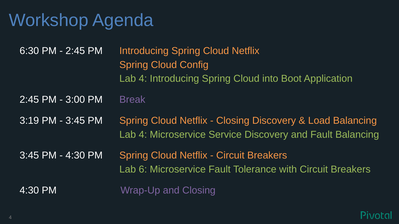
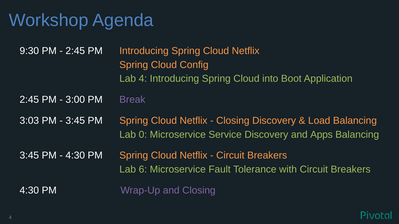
6:30: 6:30 -> 9:30 (29, 51)
3:19: 3:19 -> 3:03 (29, 121)
4: 4 -> 0 (143, 135)
and Fault: Fault -> Apps (322, 135)
